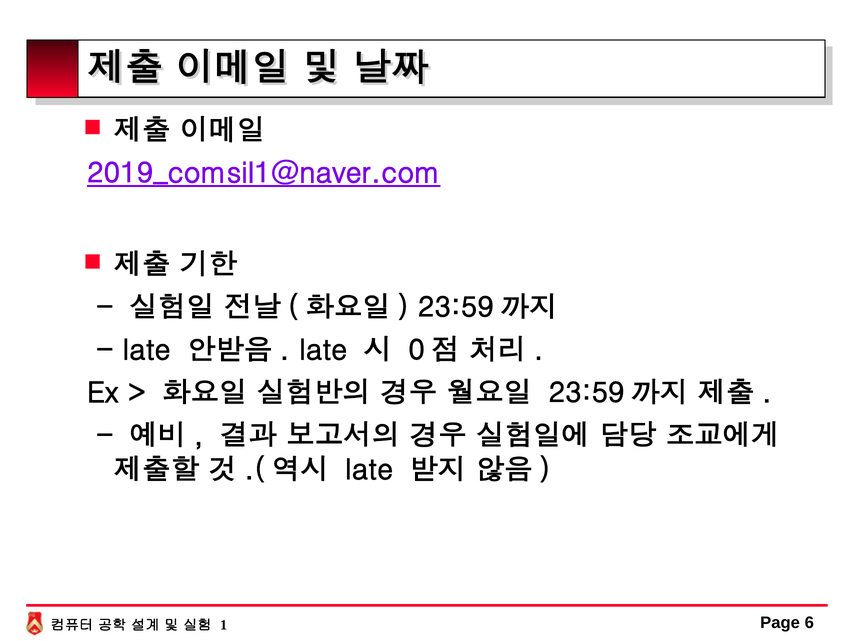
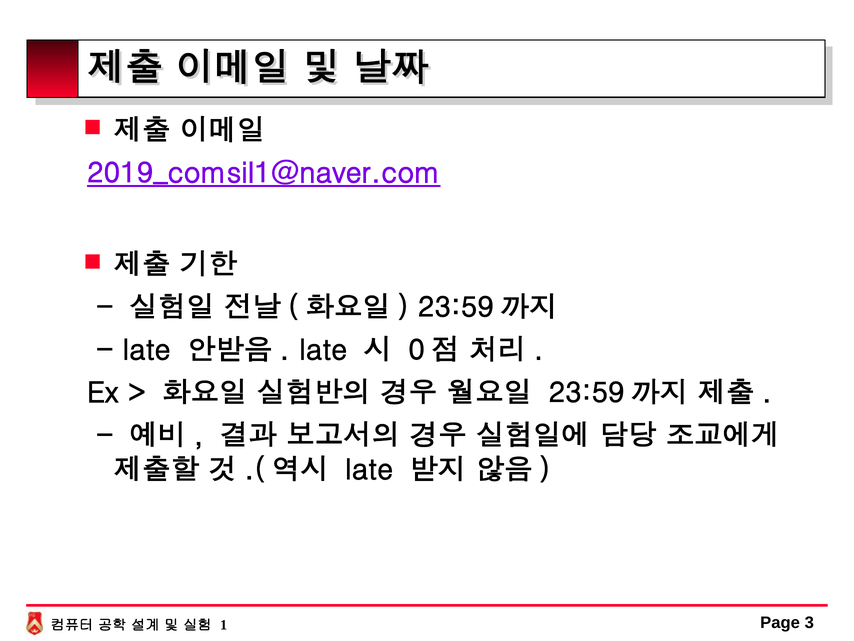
6: 6 -> 3 (809, 622)
